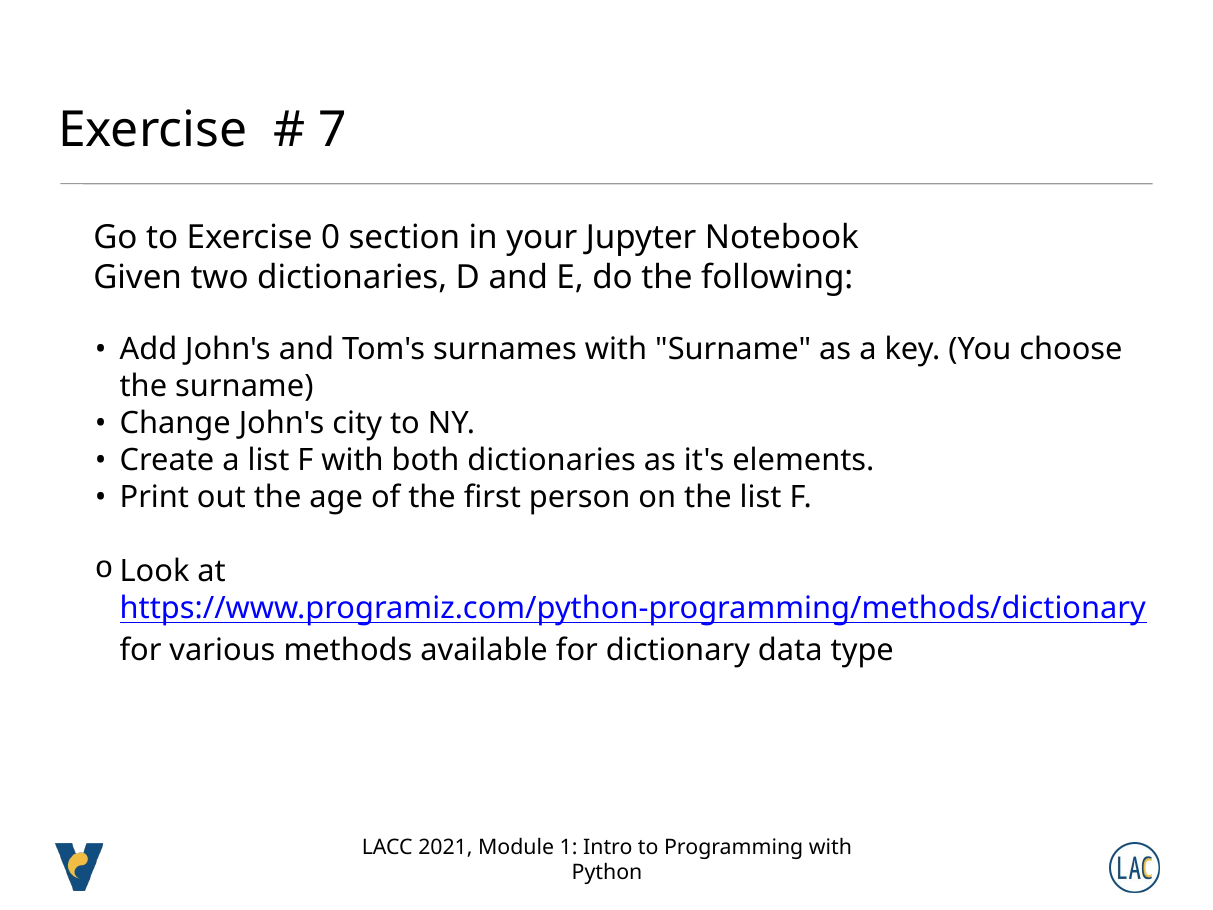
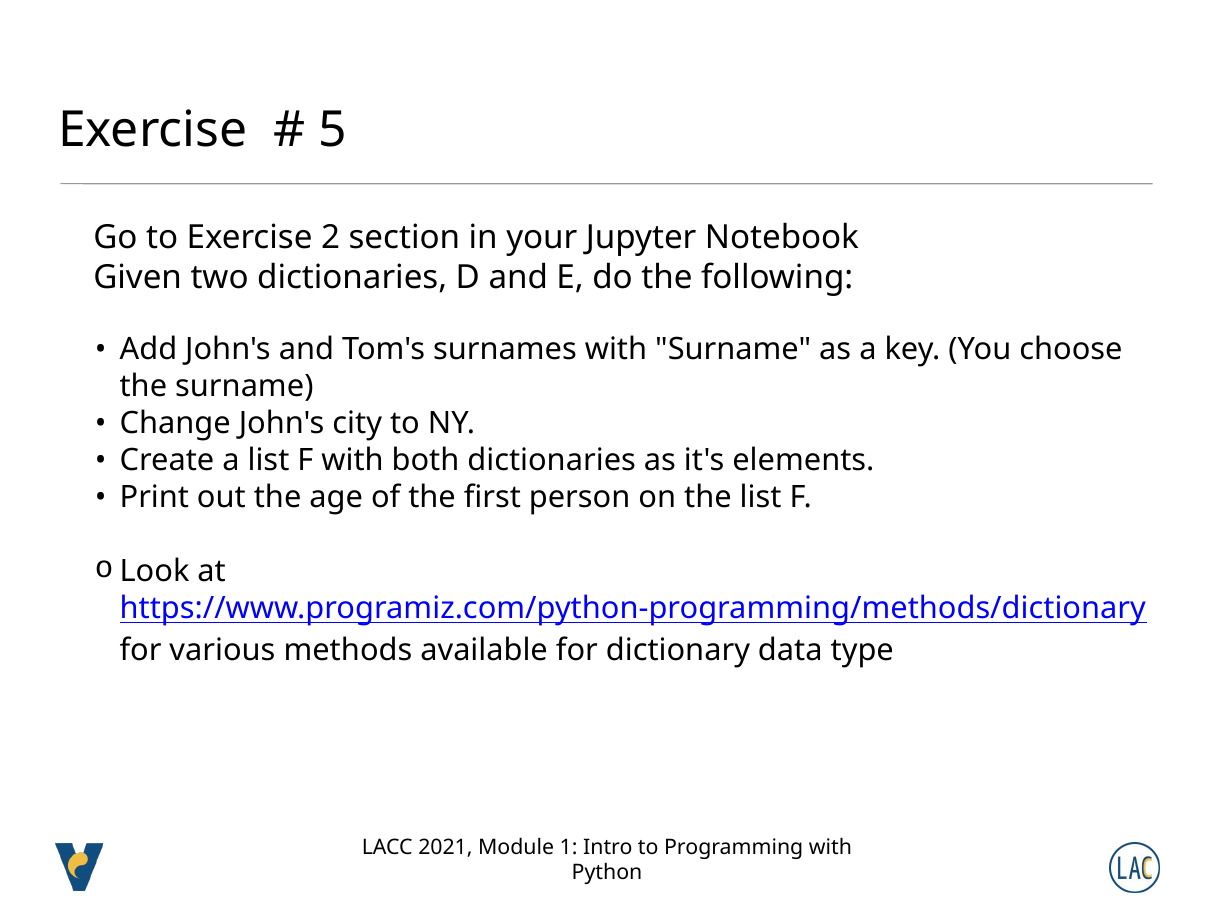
7: 7 -> 5 (332, 130)
0: 0 -> 2 (331, 238)
